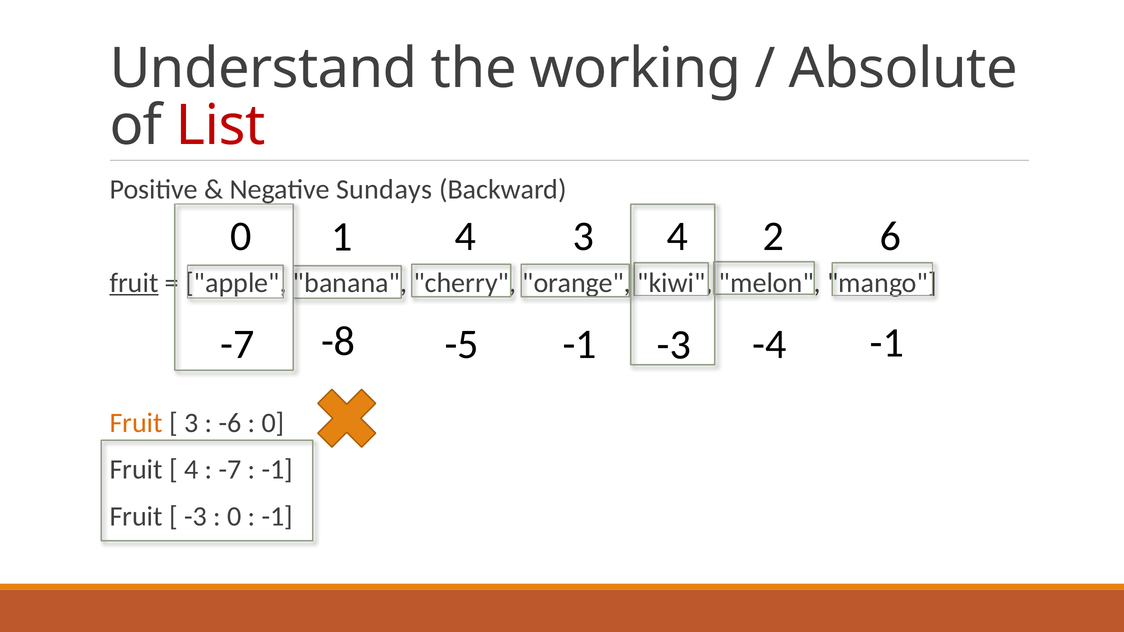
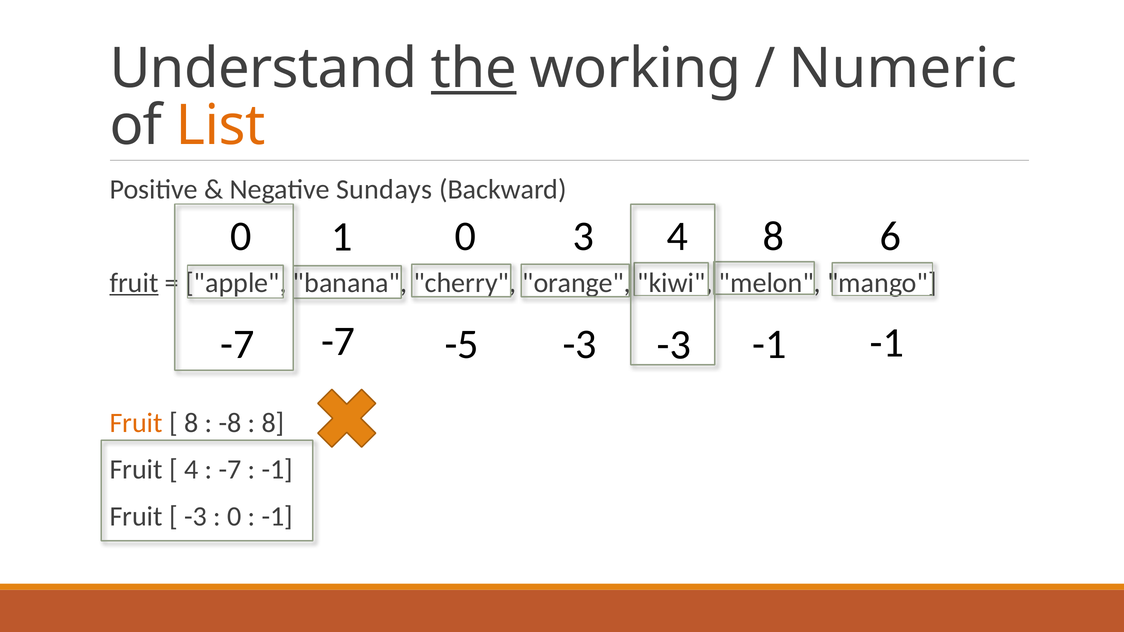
the underline: none -> present (474, 69)
Absolute: Absolute -> Numeric (903, 69)
List colour: red -> orange (221, 126)
1 4: 4 -> 0 (465, 236)
2: 2 -> 8 (773, 236)
-8: -8 -> -7 (338, 341)
-5 -1: -1 -> -3 (580, 344)
-4: -4 -> -1 (770, 344)
3: 3 -> 8 (191, 423)
-6: -6 -> -8 (230, 423)
0: 0 -> 8 (273, 423)
